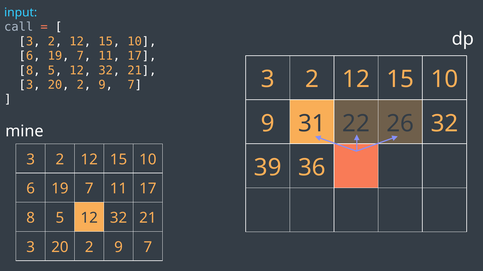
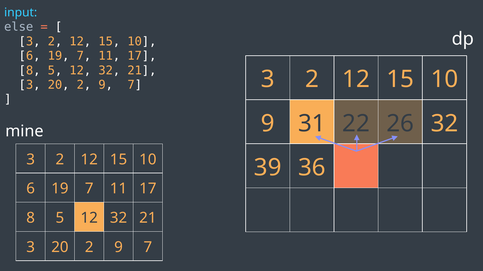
call: call -> else (19, 27)
